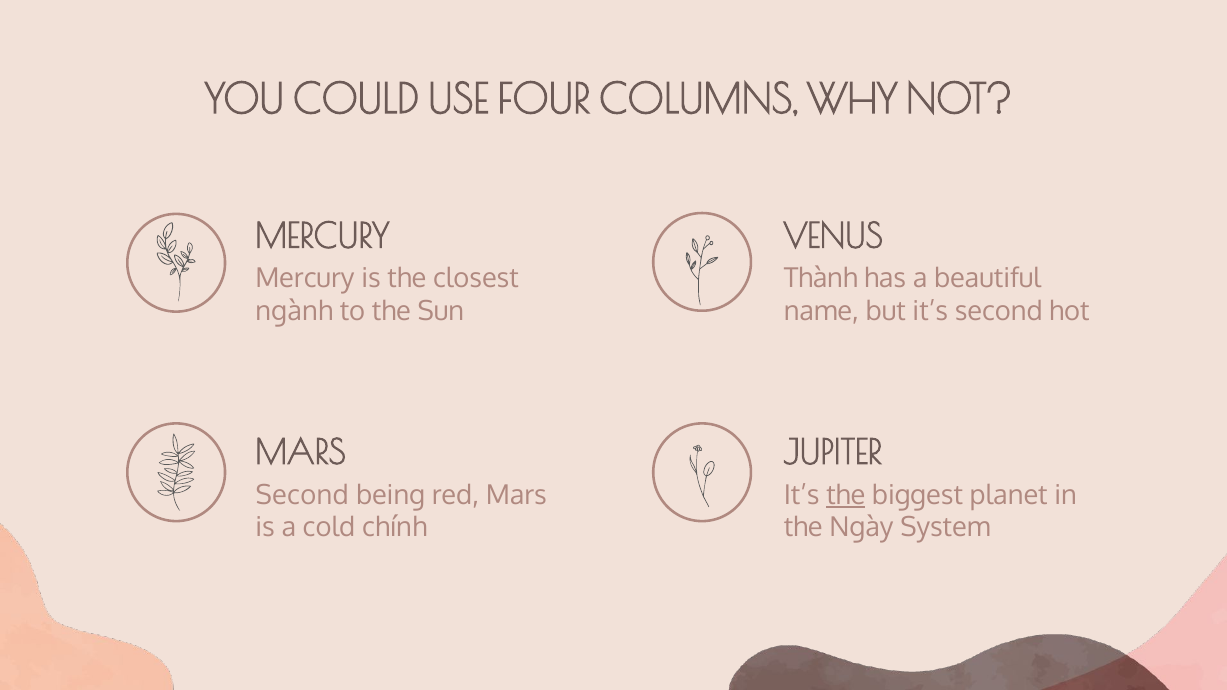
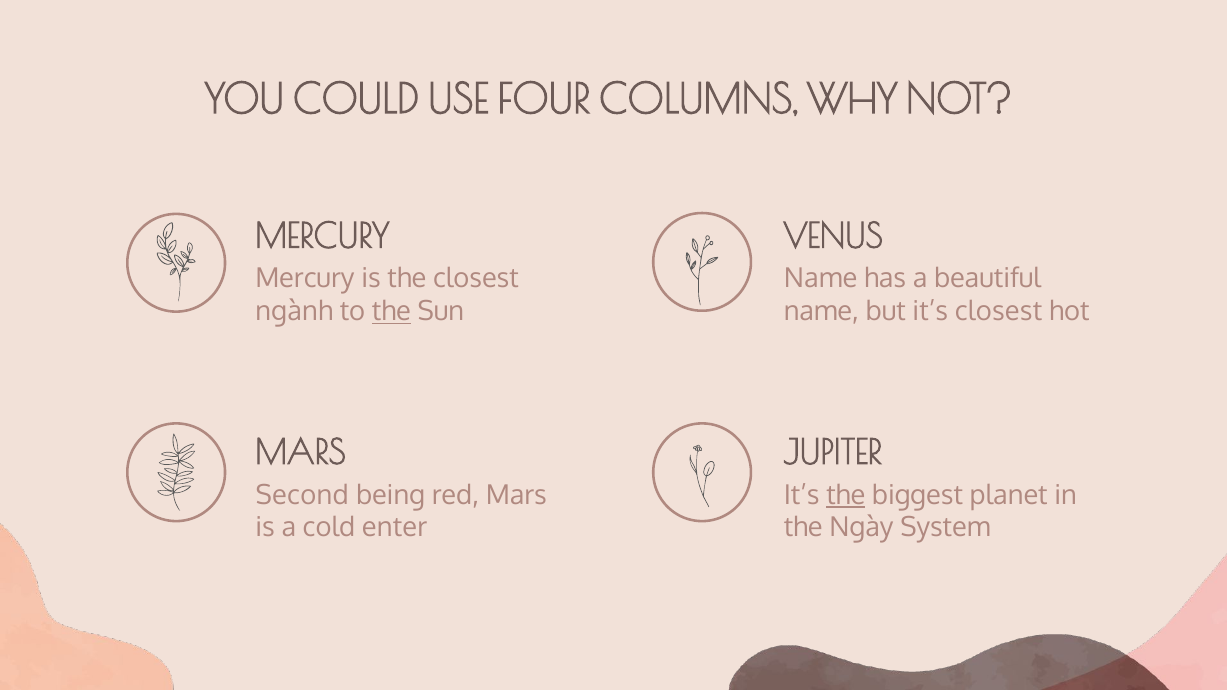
Thành: Thành -> Name (821, 279)
the underline: none -> present (391, 312)
it’s second: second -> closest (999, 312)
chính: chính -> enter (395, 528)
